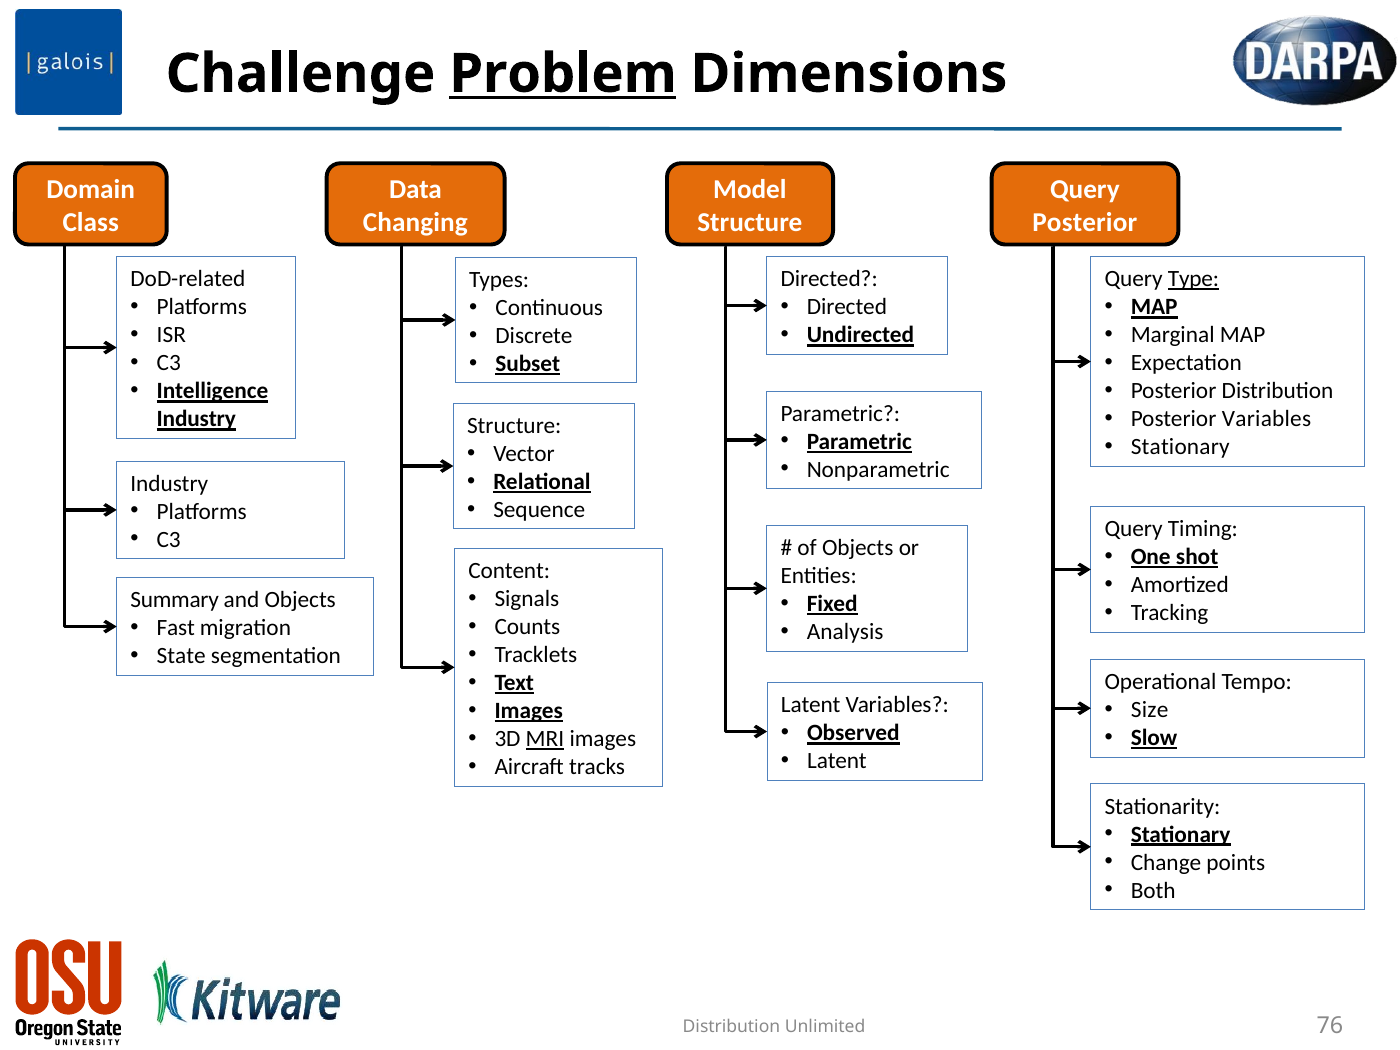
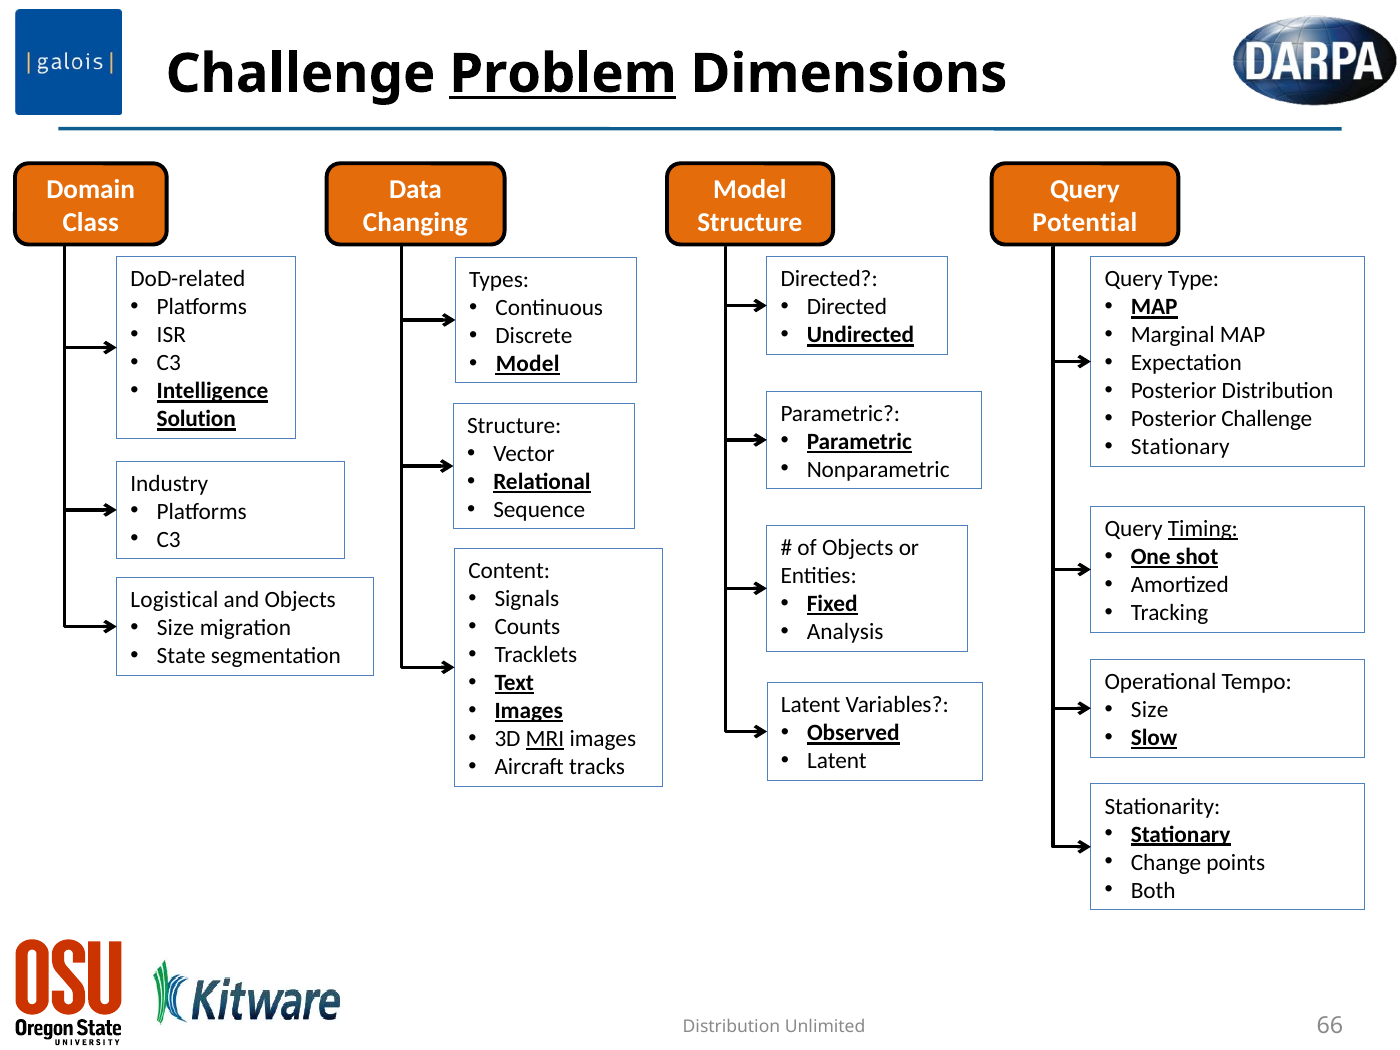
Posterior: Posterior -> Potential (1085, 222)
Type underline: present -> none (1193, 279)
Subset: Subset -> Model (528, 364)
Posterior Variables: Variables -> Challenge (1267, 419)
Industry: Industry -> Solution (196, 419)
Timing underline: none -> present (1203, 529)
Summary: Summary -> Logistical (174, 600)
Fast: Fast -> Size (176, 628)
76: 76 -> 66 (1330, 1025)
